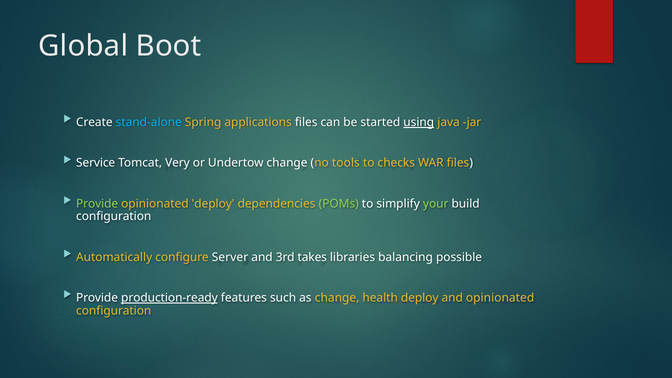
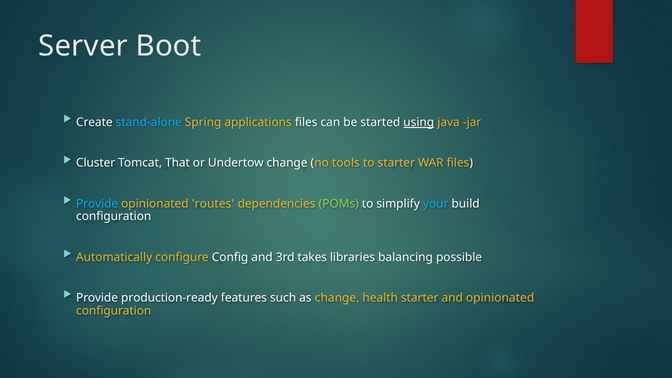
Global: Global -> Server (83, 46)
Service: Service -> Cluster (96, 163)
Very: Very -> That (177, 163)
to checks: checks -> starter (396, 163)
Provide colour: light green -> light blue (97, 204)
opinionated deploy: deploy -> routes (213, 204)
your colour: light green -> light blue (436, 204)
Server: Server -> Config (230, 257)
production-ready underline: present -> none (169, 298)
health deploy: deploy -> starter (420, 298)
